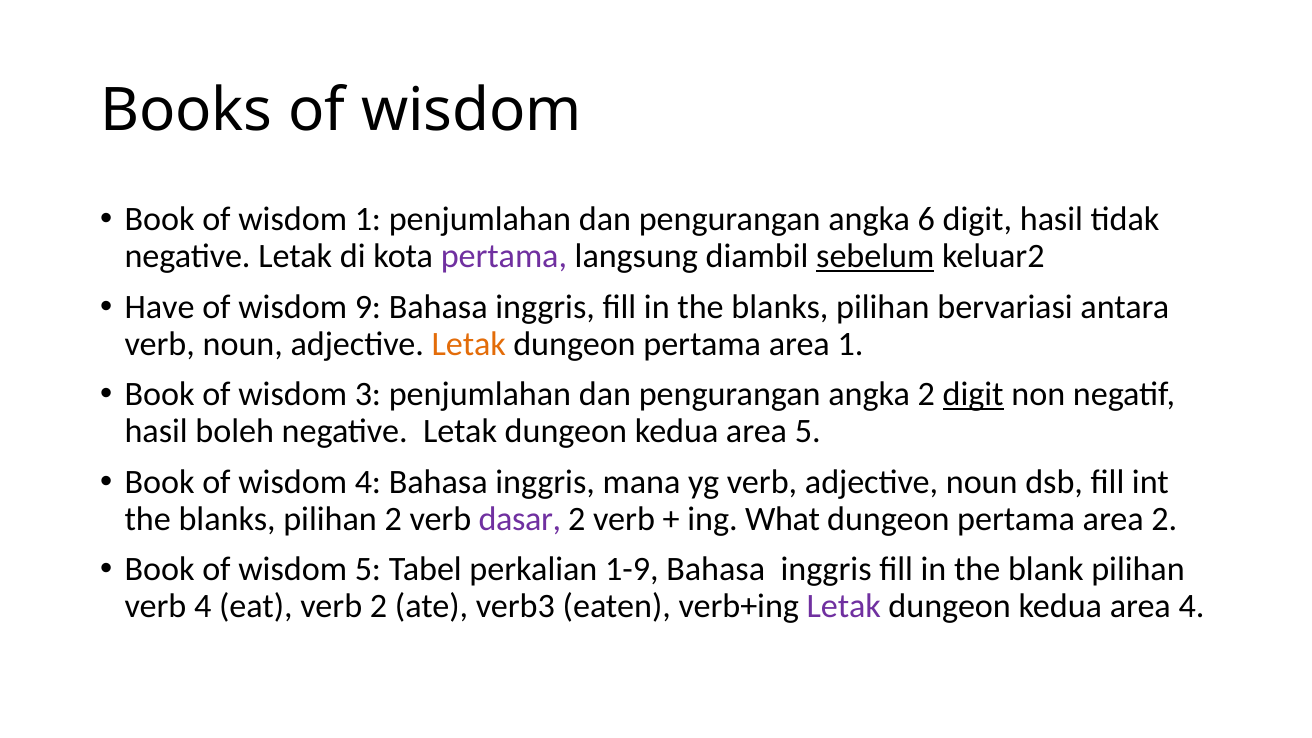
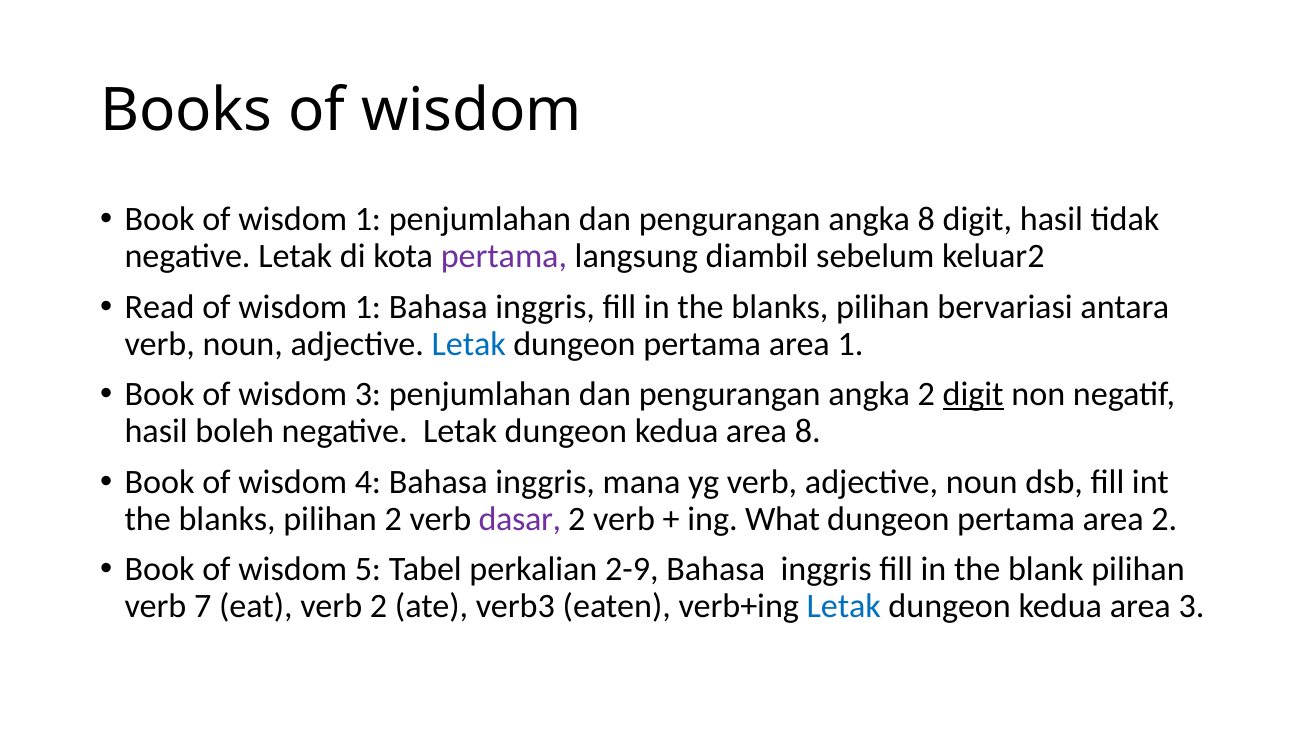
angka 6: 6 -> 8 (926, 220)
sebelum underline: present -> none (875, 256)
Have: Have -> Read (160, 307)
9: 9 -> 1 (368, 307)
Letak colour: orange -> blue (469, 344)
area 5: 5 -> 8 (808, 431)
1-9: 1-9 -> 2-9 (632, 569)
verb 4: 4 -> 7 (203, 606)
Letak colour: purple -> blue (844, 606)
area 4: 4 -> 3 (1192, 606)
